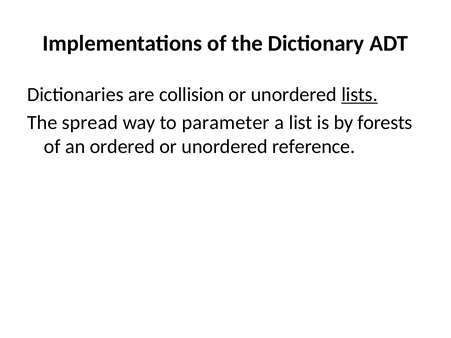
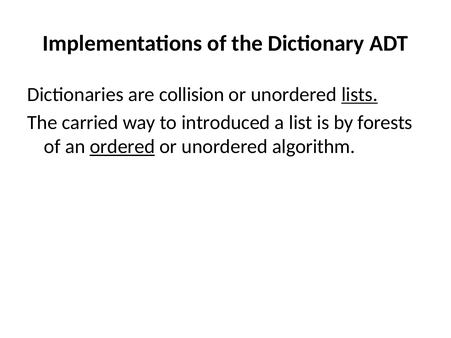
spread: spread -> carried (90, 123)
parameter: parameter -> introduced (226, 123)
ordered underline: none -> present (122, 147)
reference: reference -> algorithm (314, 147)
